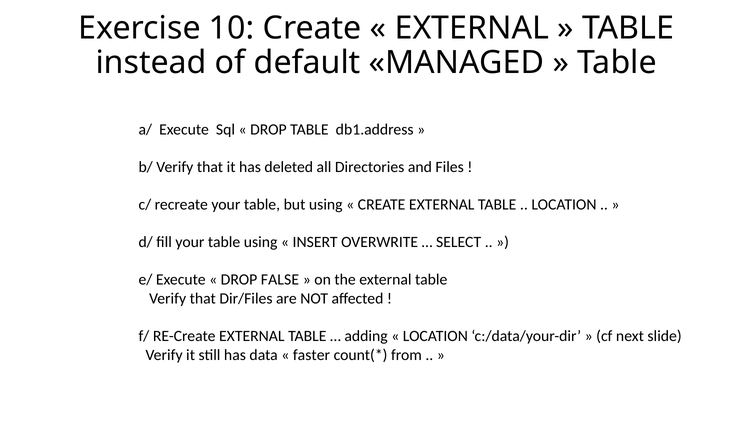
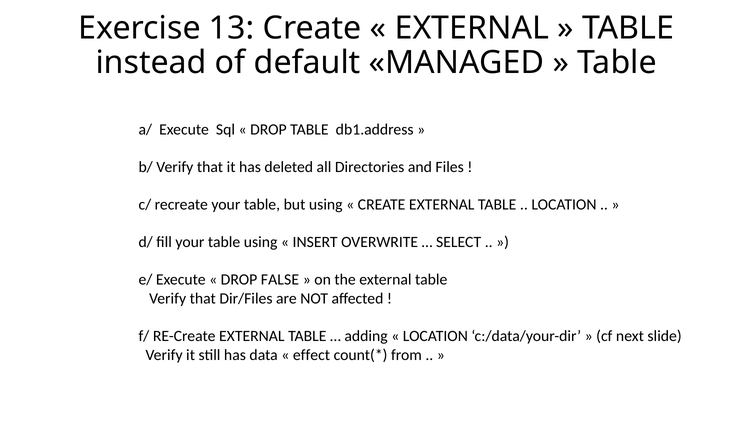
10: 10 -> 13 (232, 28)
faster: faster -> effect (311, 356)
